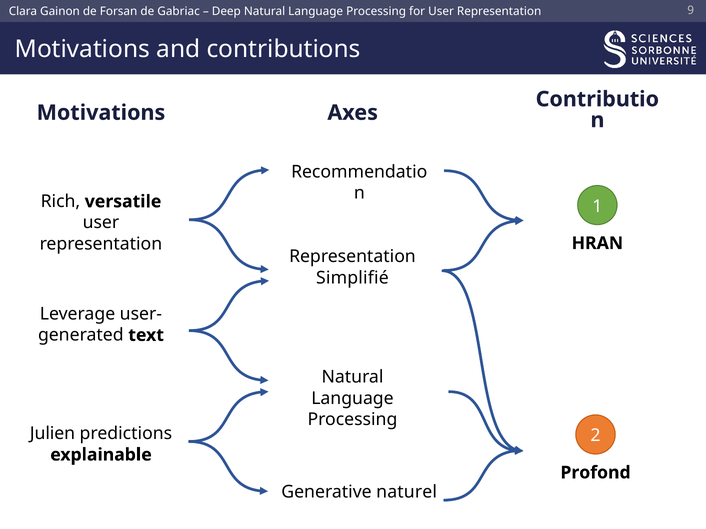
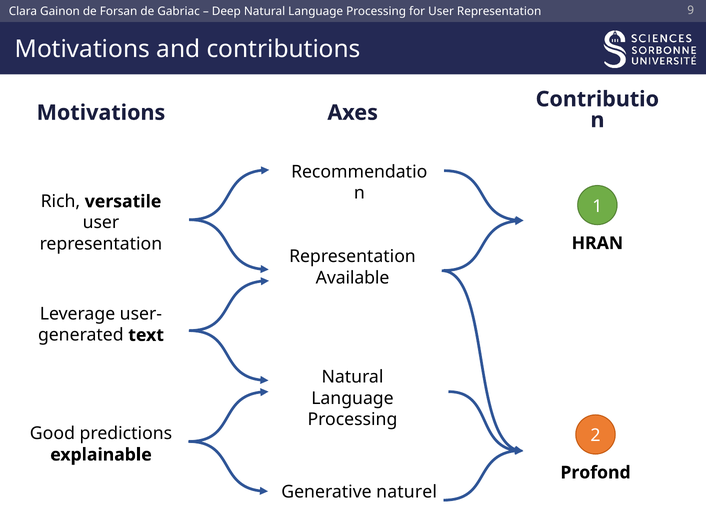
Simplifié: Simplifié -> Available (353, 278)
Julien: Julien -> Good (52, 434)
